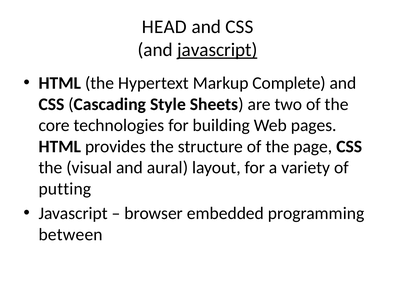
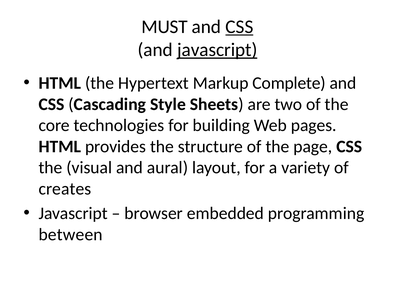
HEAD: HEAD -> MUST (165, 27)
CSS underline: none -> present (239, 27)
putting: putting -> creates (65, 188)
